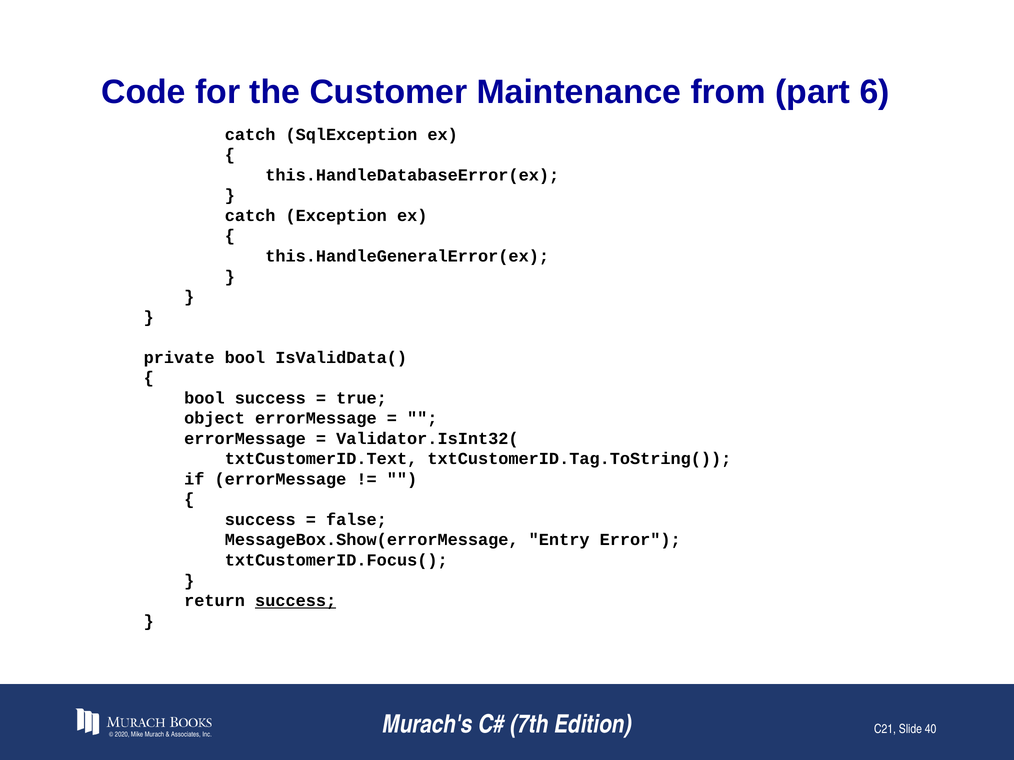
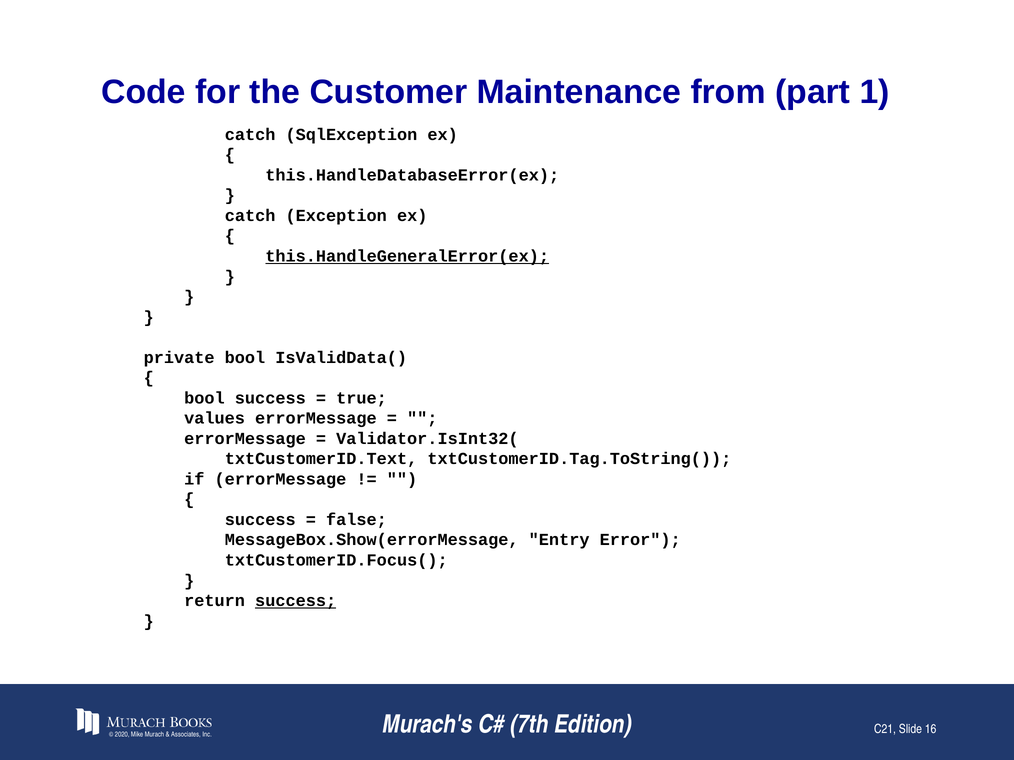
6: 6 -> 1 (875, 92)
this.HandleGeneralError(ex underline: none -> present (407, 256)
object: object -> values (215, 419)
40: 40 -> 16 (931, 730)
